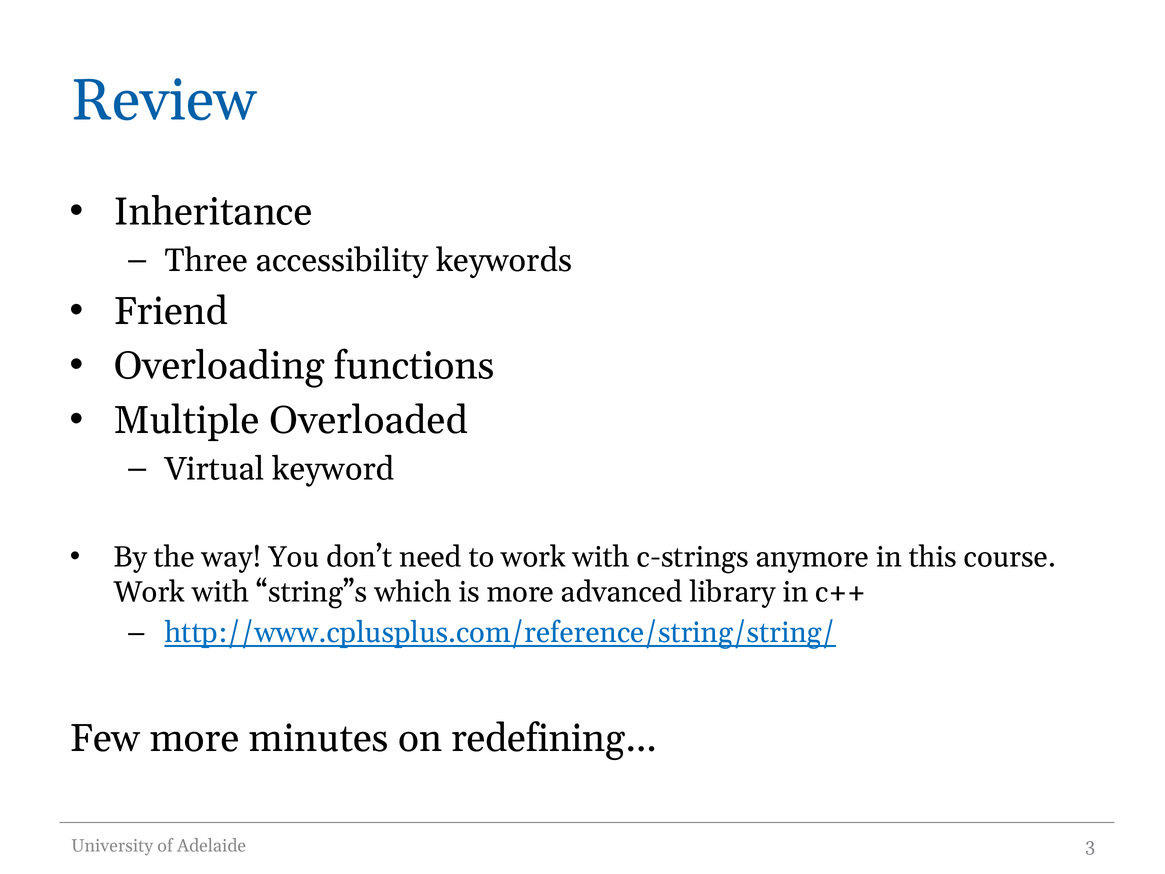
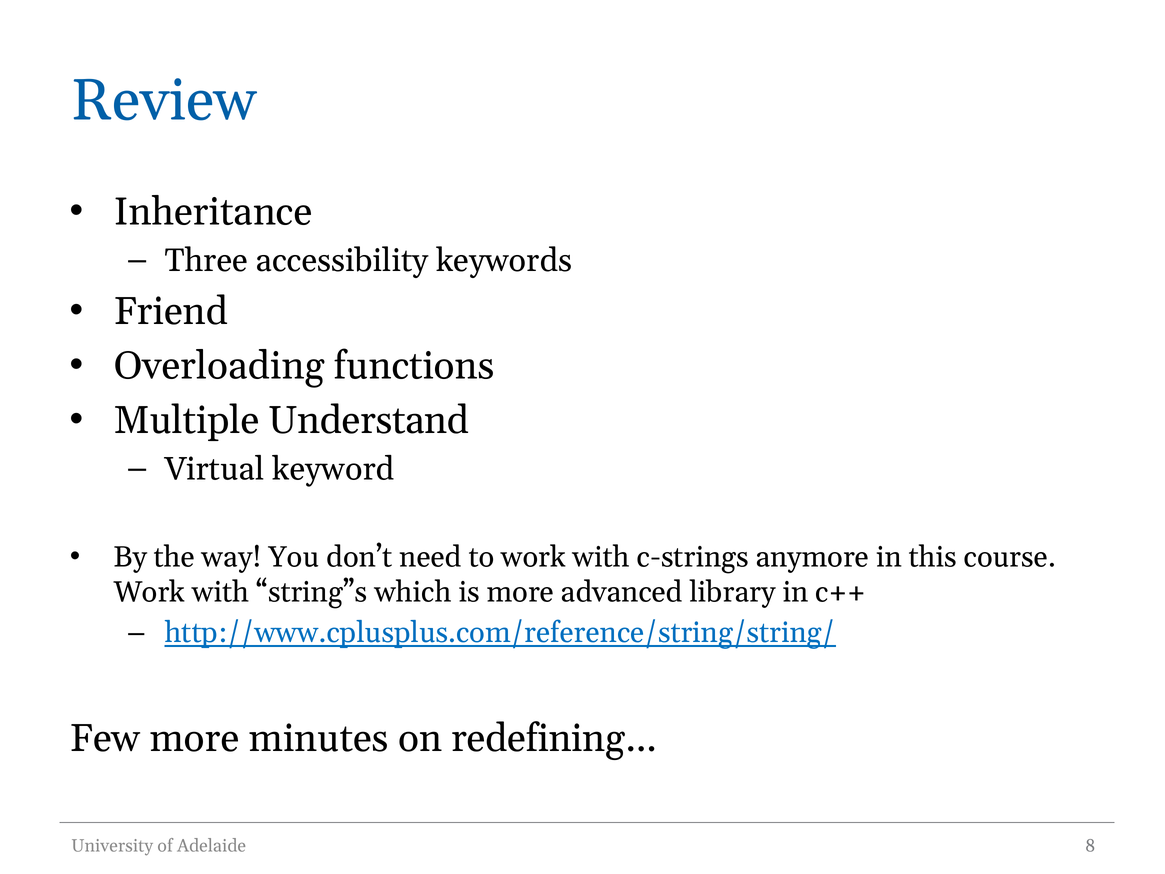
Overloaded: Overloaded -> Understand (369, 420)
3: 3 -> 8 (1090, 845)
